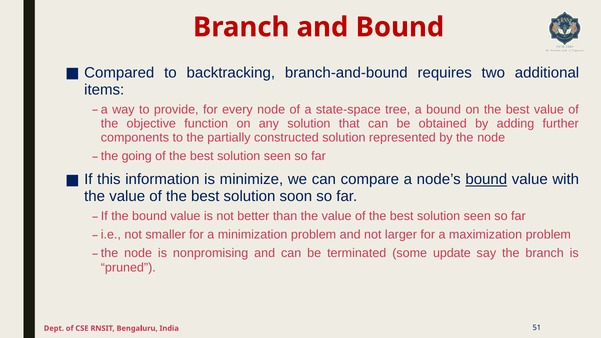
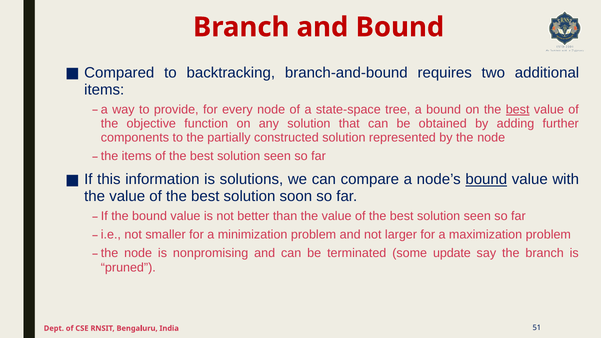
best underline: none -> present (518, 110)
the going: going -> items (137, 156)
minimize: minimize -> solutions (251, 179)
